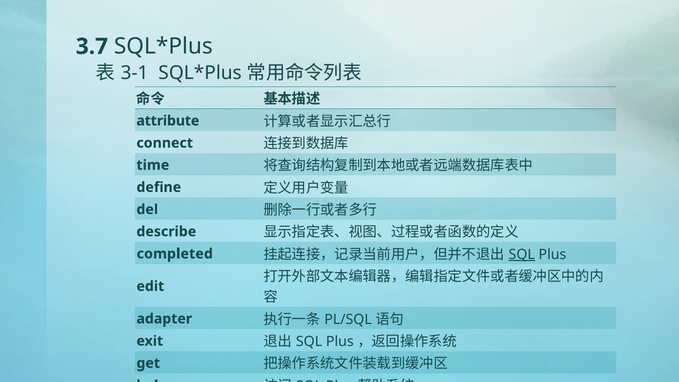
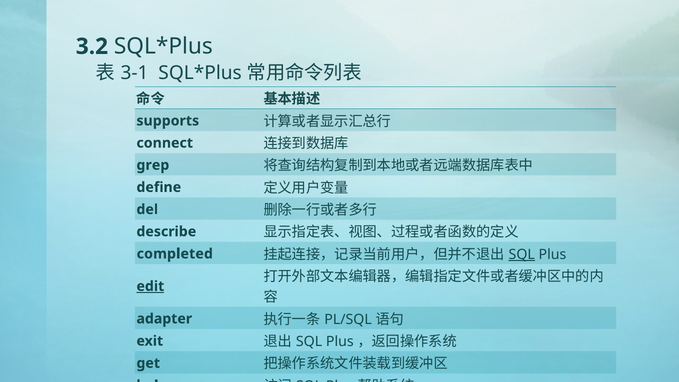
3.7: 3.7 -> 3.2 (92, 46)
attribute: attribute -> supports (168, 121)
time: time -> grep (153, 165)
edit underline: none -> present (150, 286)
